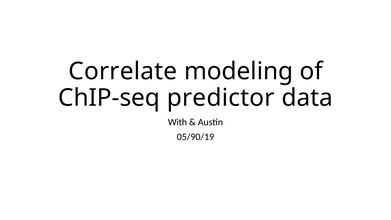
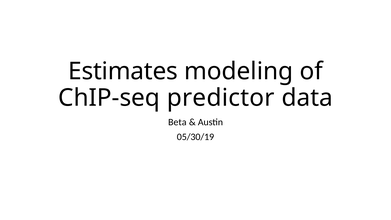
Correlate: Correlate -> Estimates (123, 71)
With: With -> Beta (177, 122)
05/90/19: 05/90/19 -> 05/30/19 (195, 137)
